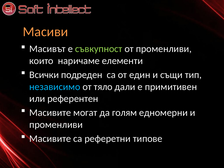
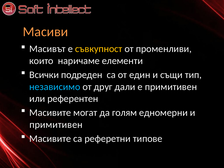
съвкупност colour: light green -> yellow (99, 49)
тяло: тяло -> друг (103, 87)
променливи: променливи -> примитивен (56, 125)
